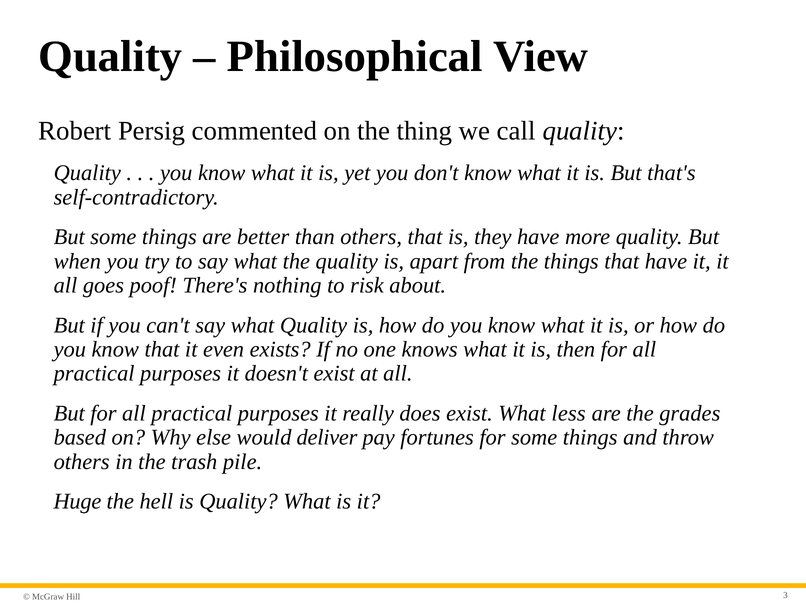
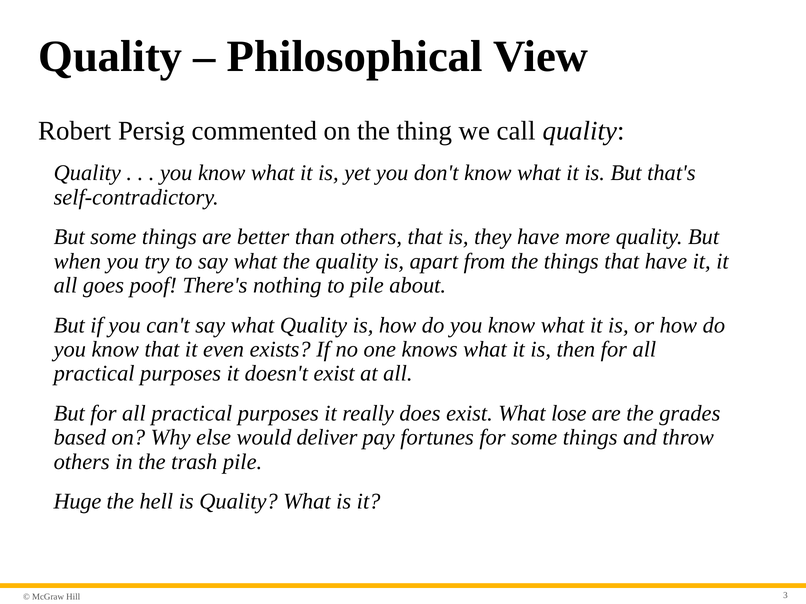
to risk: risk -> pile (367, 286)
less: less -> lose (569, 414)
